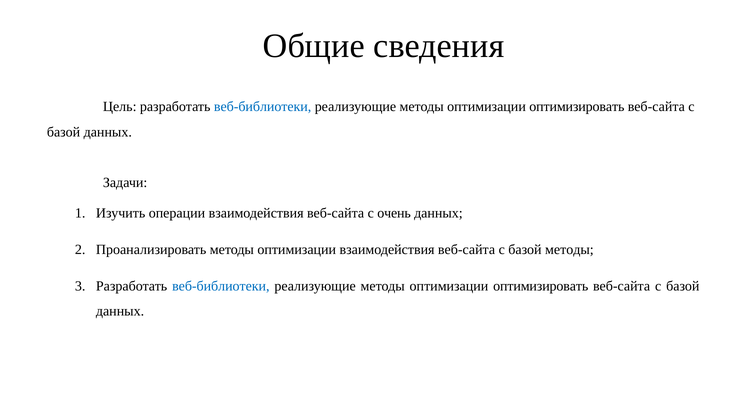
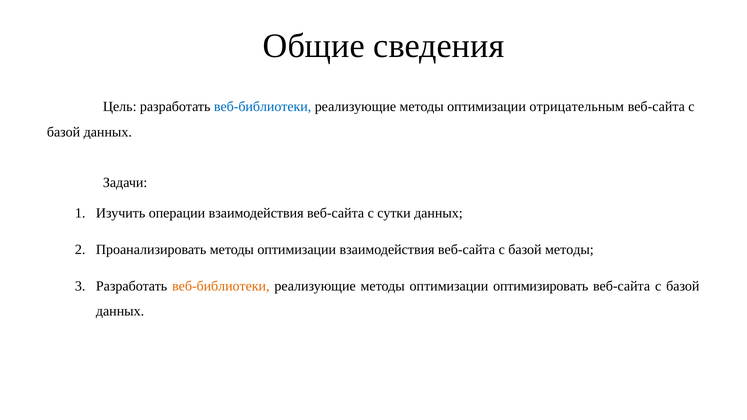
оптимизировать: оптимизировать -> отрицательным (577, 107)
очень: очень -> сутки (394, 213)
веб-библиотеки colour: blue -> orange (221, 286)
